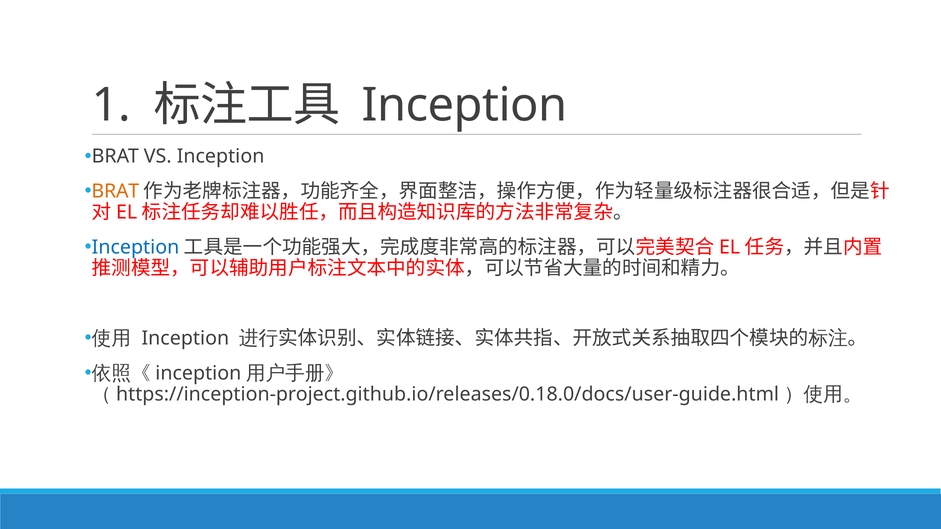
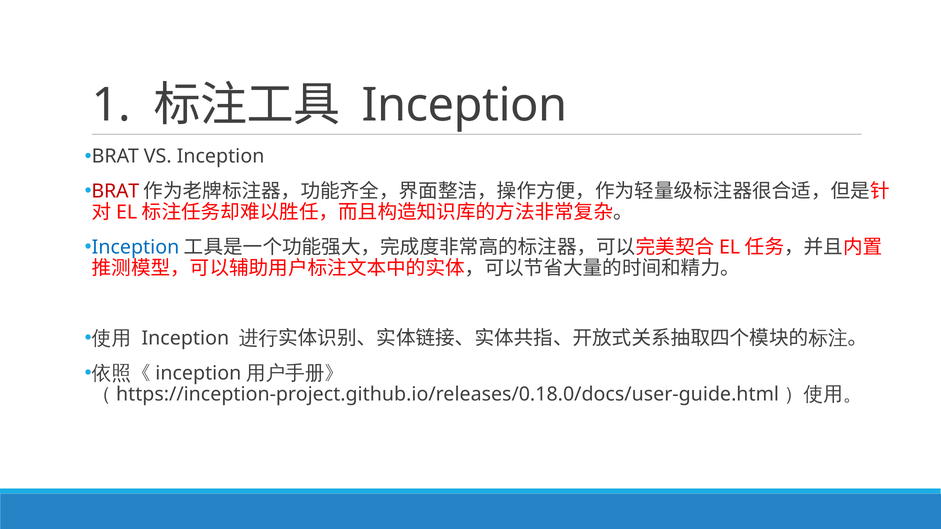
BRAT colour: orange -> red (115, 191)
